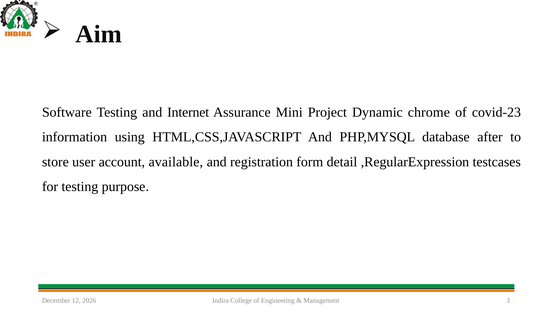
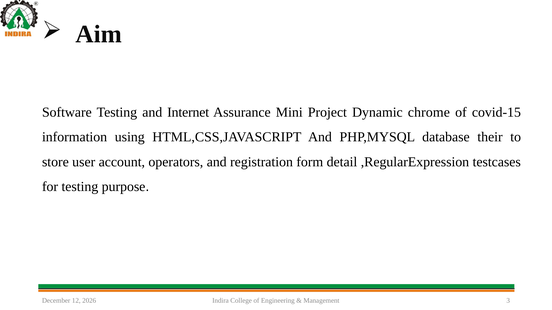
covid-23: covid-23 -> covid-15 (496, 112)
after: after -> their (490, 137)
available: available -> operators (176, 162)
